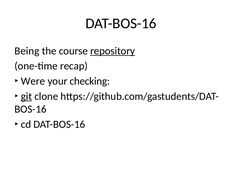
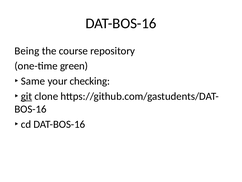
repository underline: present -> none (113, 51)
recap: recap -> green (74, 66)
Were: Were -> Same (33, 81)
